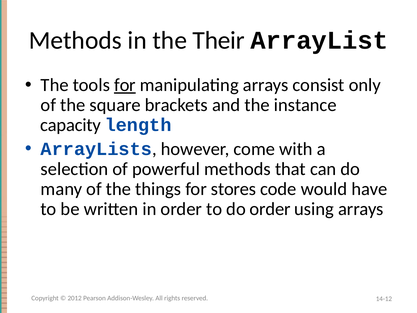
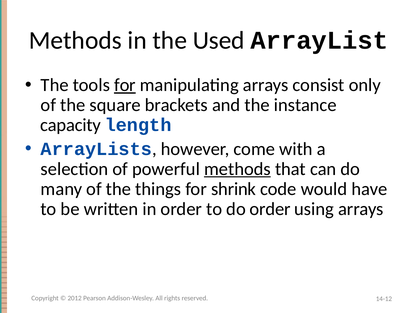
Their: Their -> Used (219, 40)
methods underline: none -> present (237, 169)
stores: stores -> shrink (234, 189)
